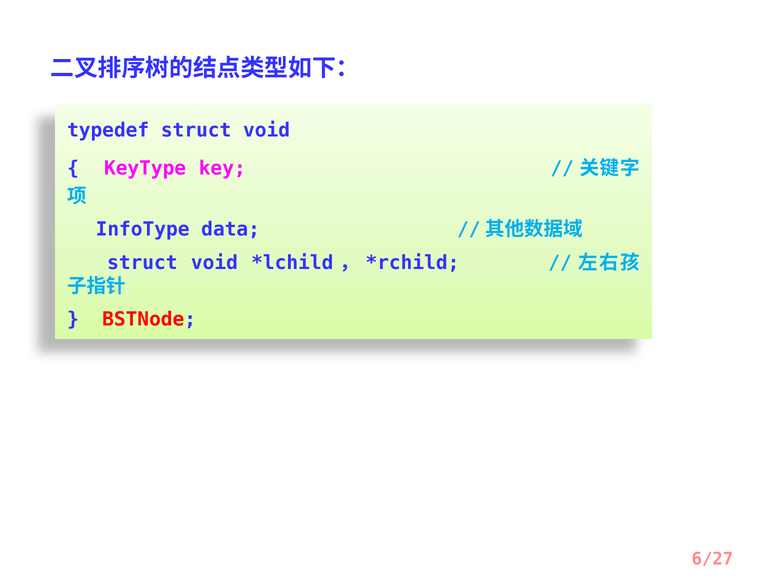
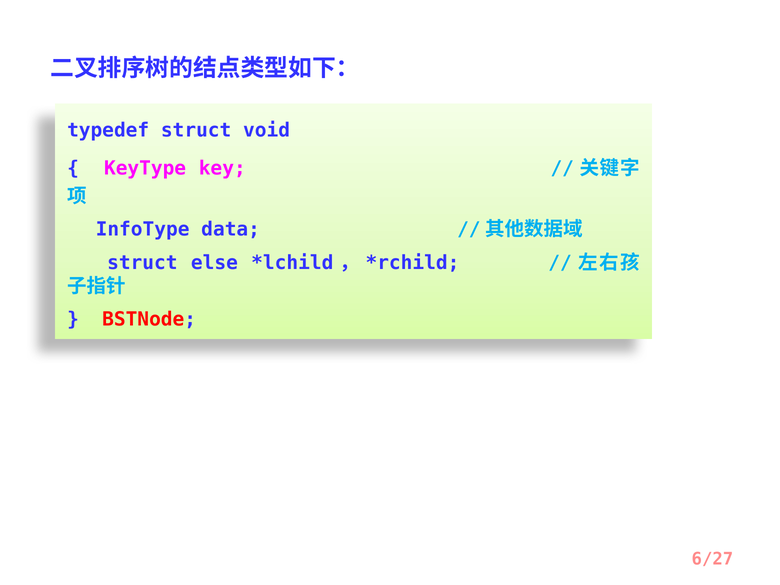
void: void -> else (214, 263)
